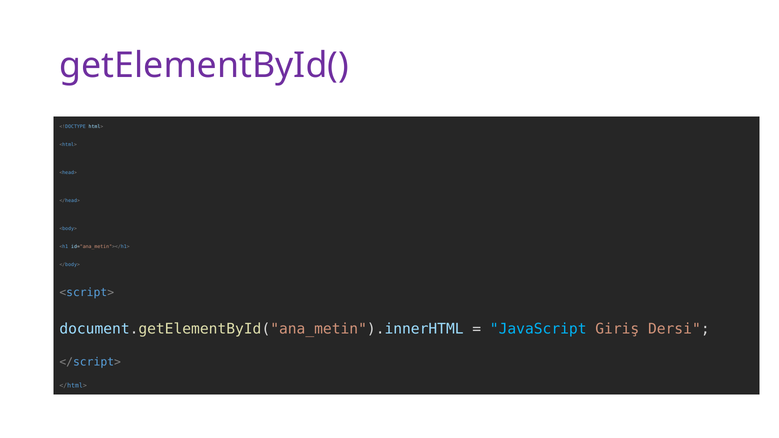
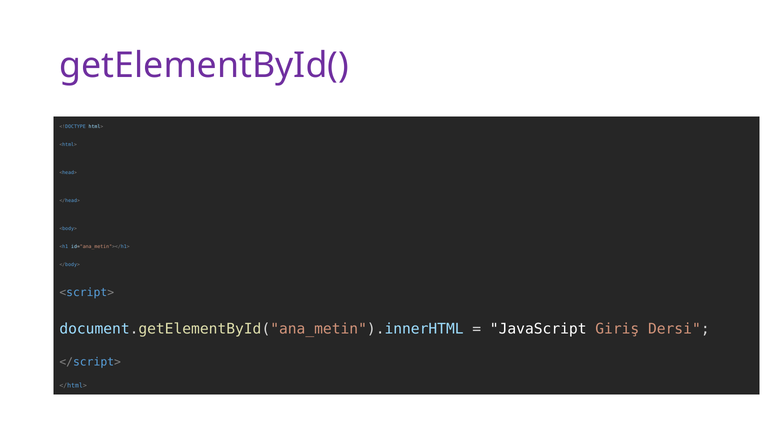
JavaScript colour: light blue -> white (538, 329)
